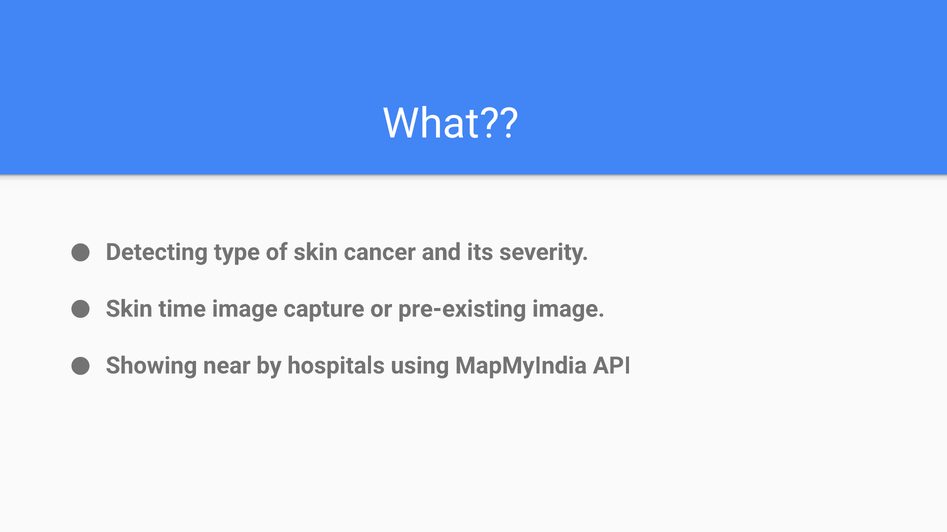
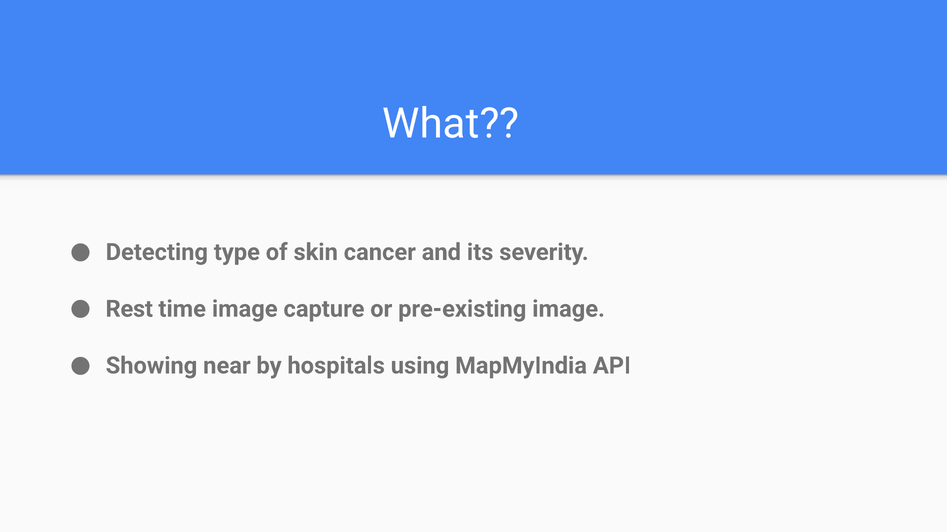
Skin: Skin -> Rest (129, 309)
